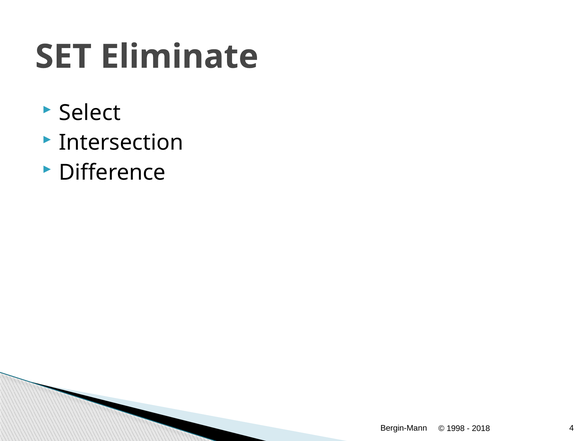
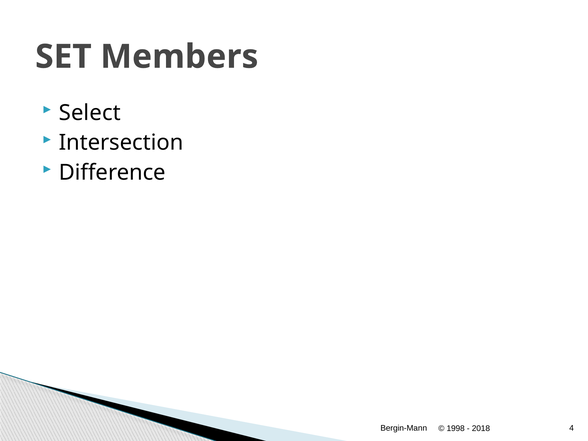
Eliminate: Eliminate -> Members (179, 57)
